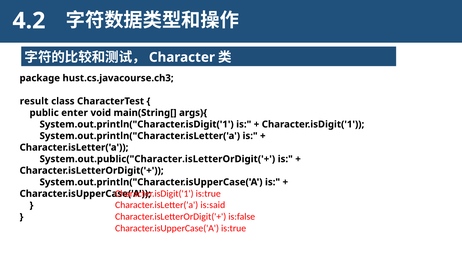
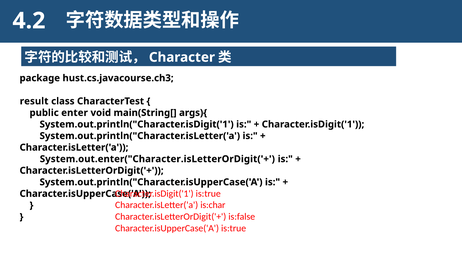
System.out.public("Character.isLetterOrDigit('+: System.out.public("Character.isLetterOrDigit('+ -> System.out.enter("Character.isLetterOrDigit('+ (157, 159)
is:said: is:said -> is:char (213, 205)
